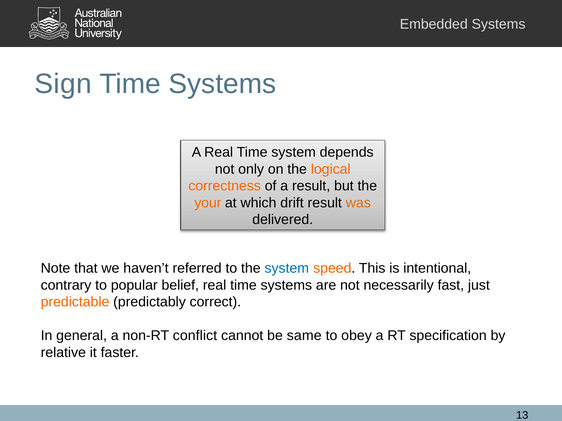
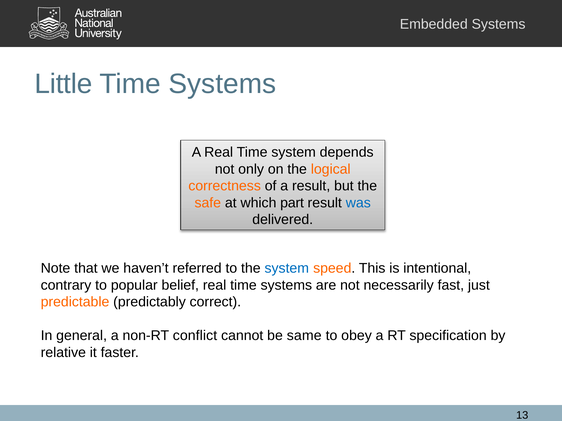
Sign: Sign -> Little (63, 84)
your: your -> safe (208, 203)
drift: drift -> part (292, 203)
was colour: orange -> blue (358, 203)
